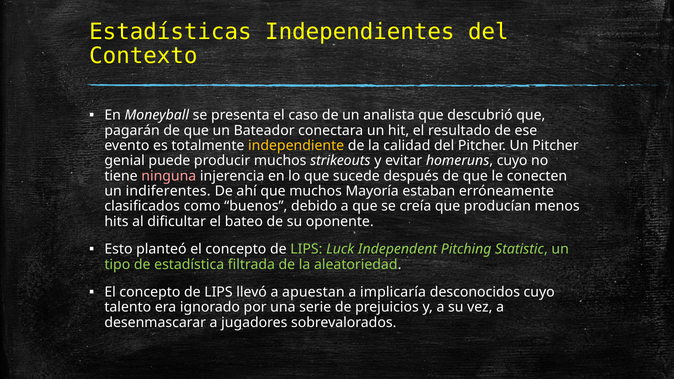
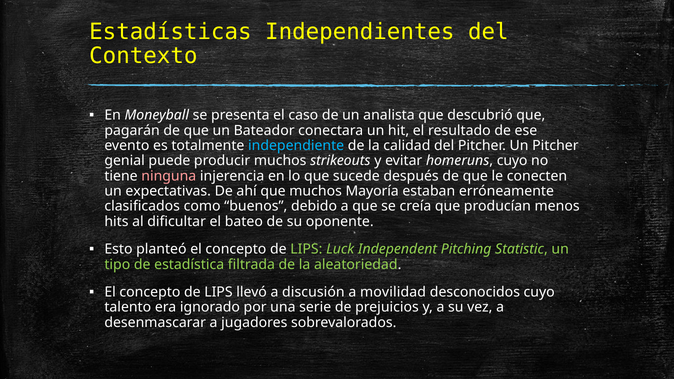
independiente colour: yellow -> light blue (296, 146)
indiferentes: indiferentes -> expectativas (168, 191)
apuestan: apuestan -> discusión (313, 292)
implicaría: implicaría -> movilidad (393, 292)
